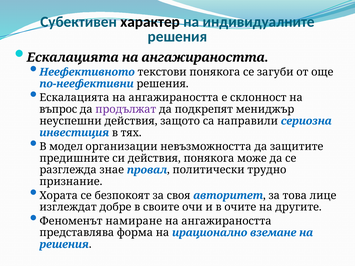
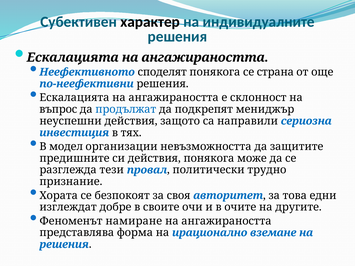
текстови: текстови -> споделят (162, 72)
загуби: загуби -> страна (275, 72)
продължат colour: purple -> blue (126, 109)
знае: знае -> тези (112, 170)
лице: лице -> едни (323, 196)
